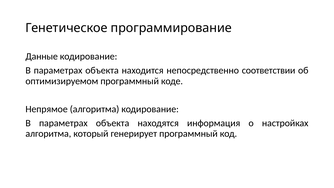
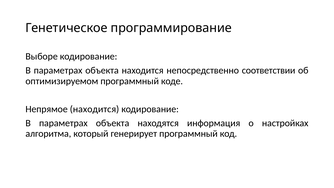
Данные: Данные -> Выборе (42, 56)
Непрямое алгоритма: алгоритма -> находится (94, 109)
